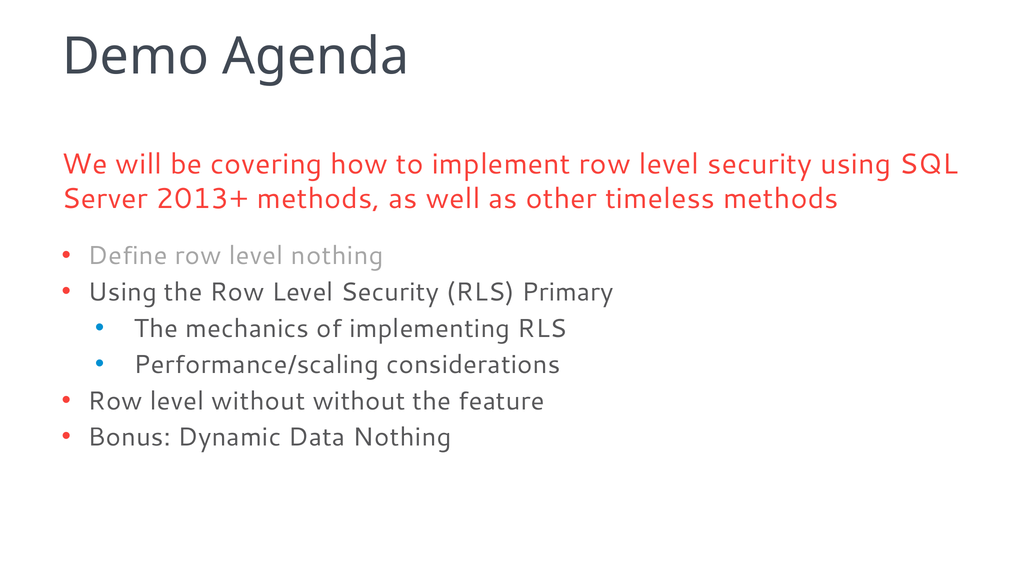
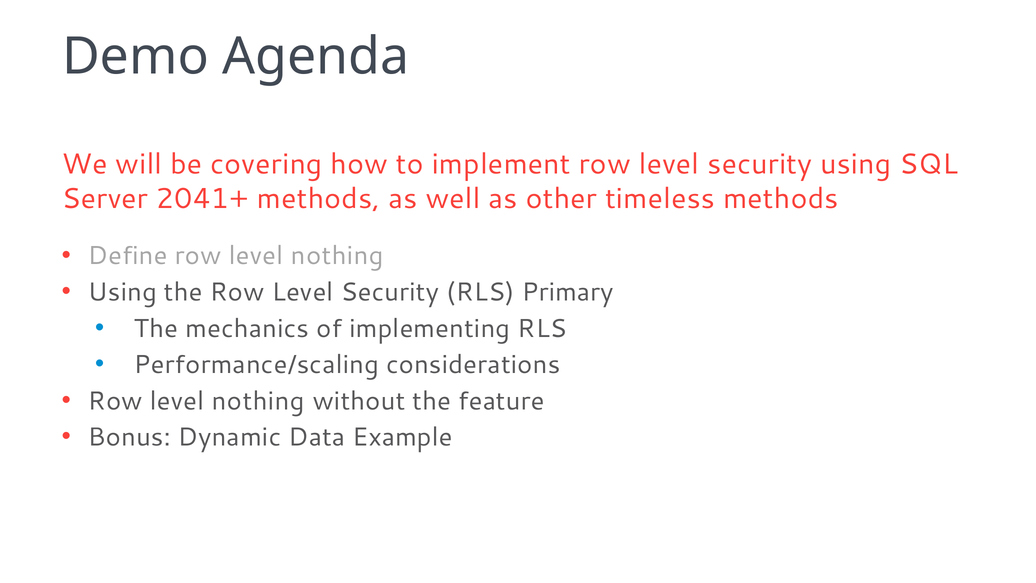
2013+: 2013+ -> 2041+ (202, 199)
without: without -> nothing (258, 401)
Data Nothing: Nothing -> Example (403, 437)
